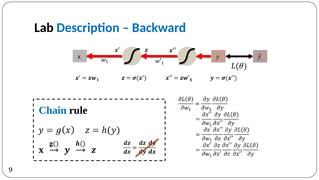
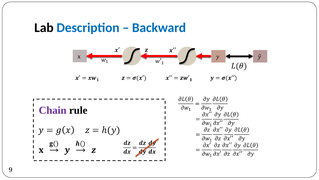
Chain colour: blue -> purple (53, 110)
